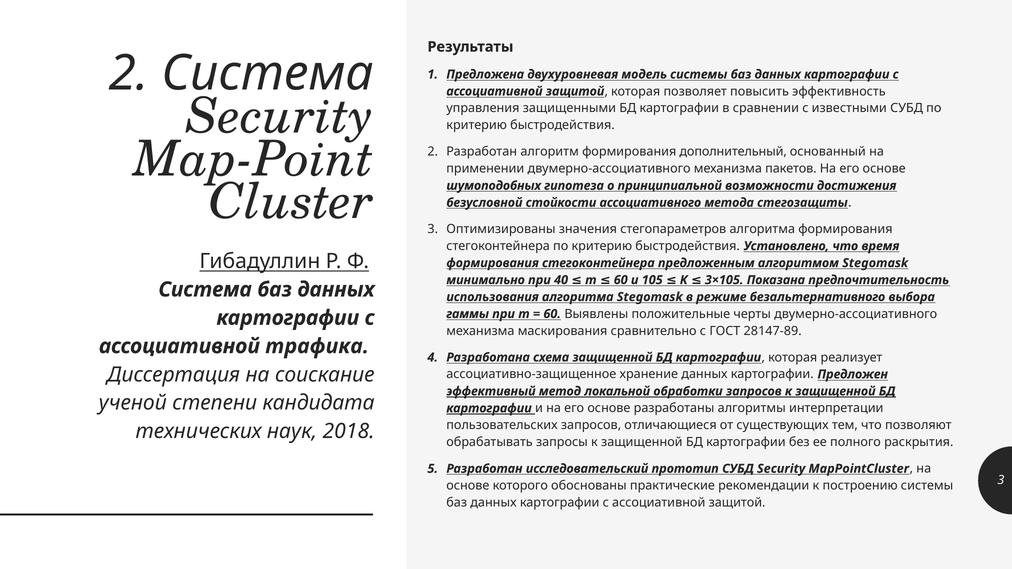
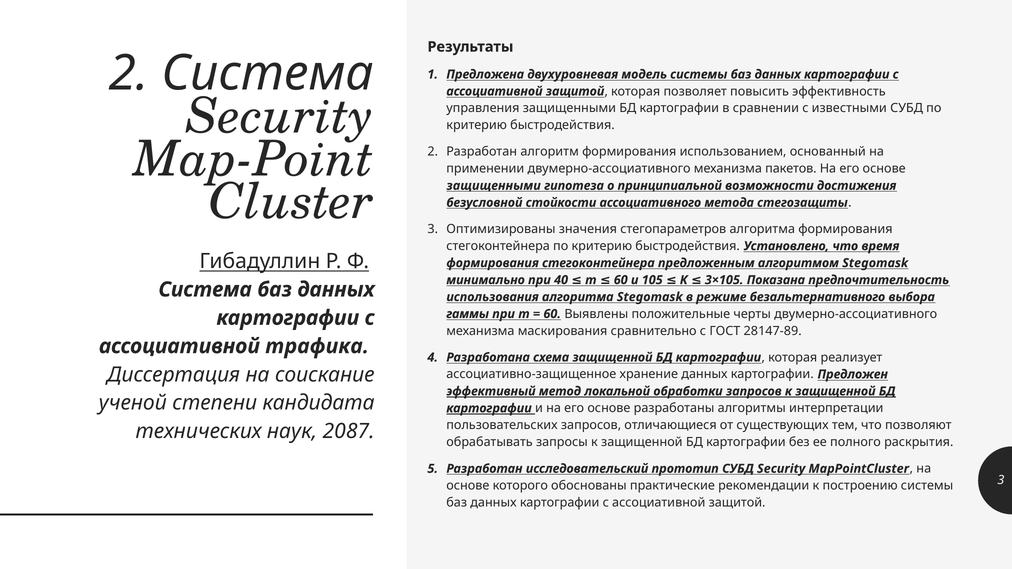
дополнительный: дополнительный -> использованием (733, 152)
шумоподобных: шумоподобных -> защищенными (494, 186)
2018: 2018 -> 2087 (349, 431)
